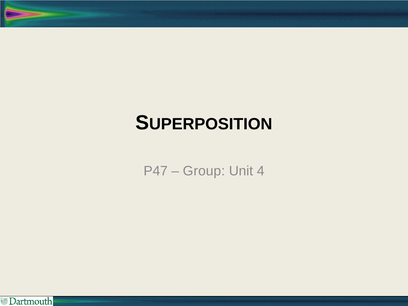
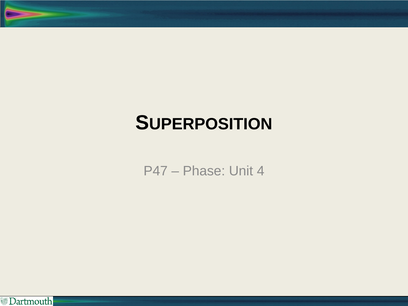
Group: Group -> Phase (204, 171)
